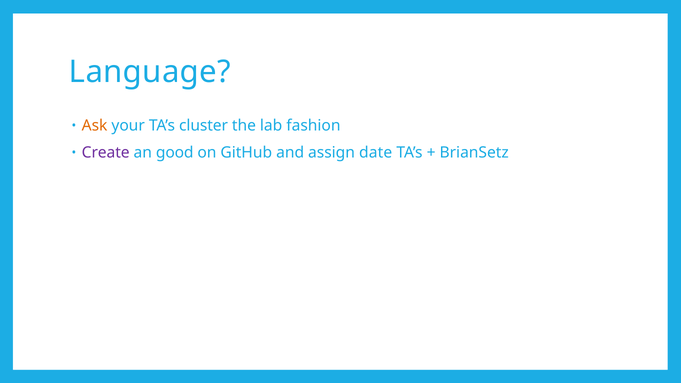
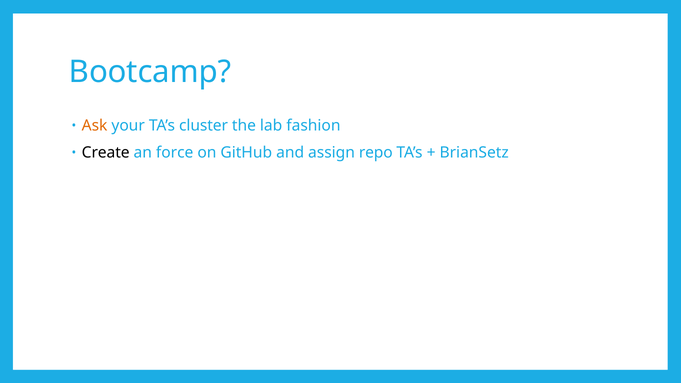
Language: Language -> Bootcamp (150, 72)
Create colour: purple -> black (106, 153)
good: good -> force (175, 153)
date: date -> repo (376, 153)
